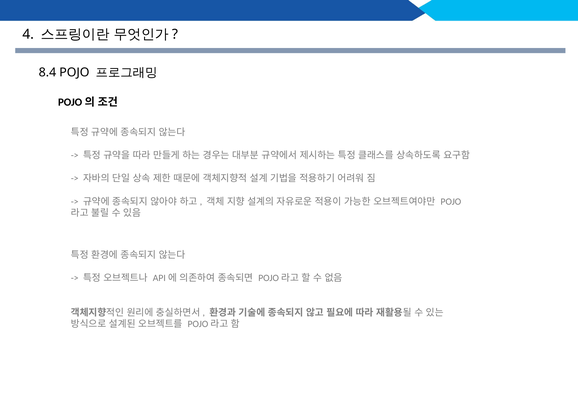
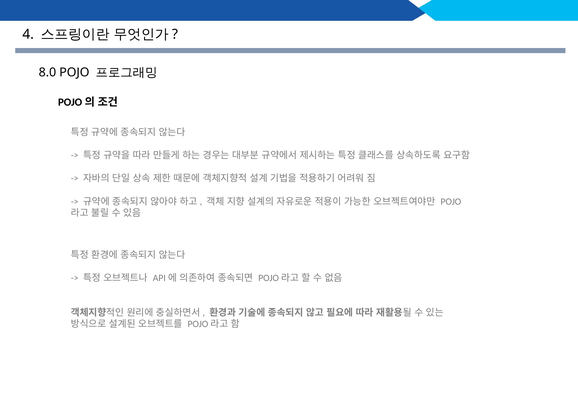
8.4: 8.4 -> 8.0 (47, 73)
